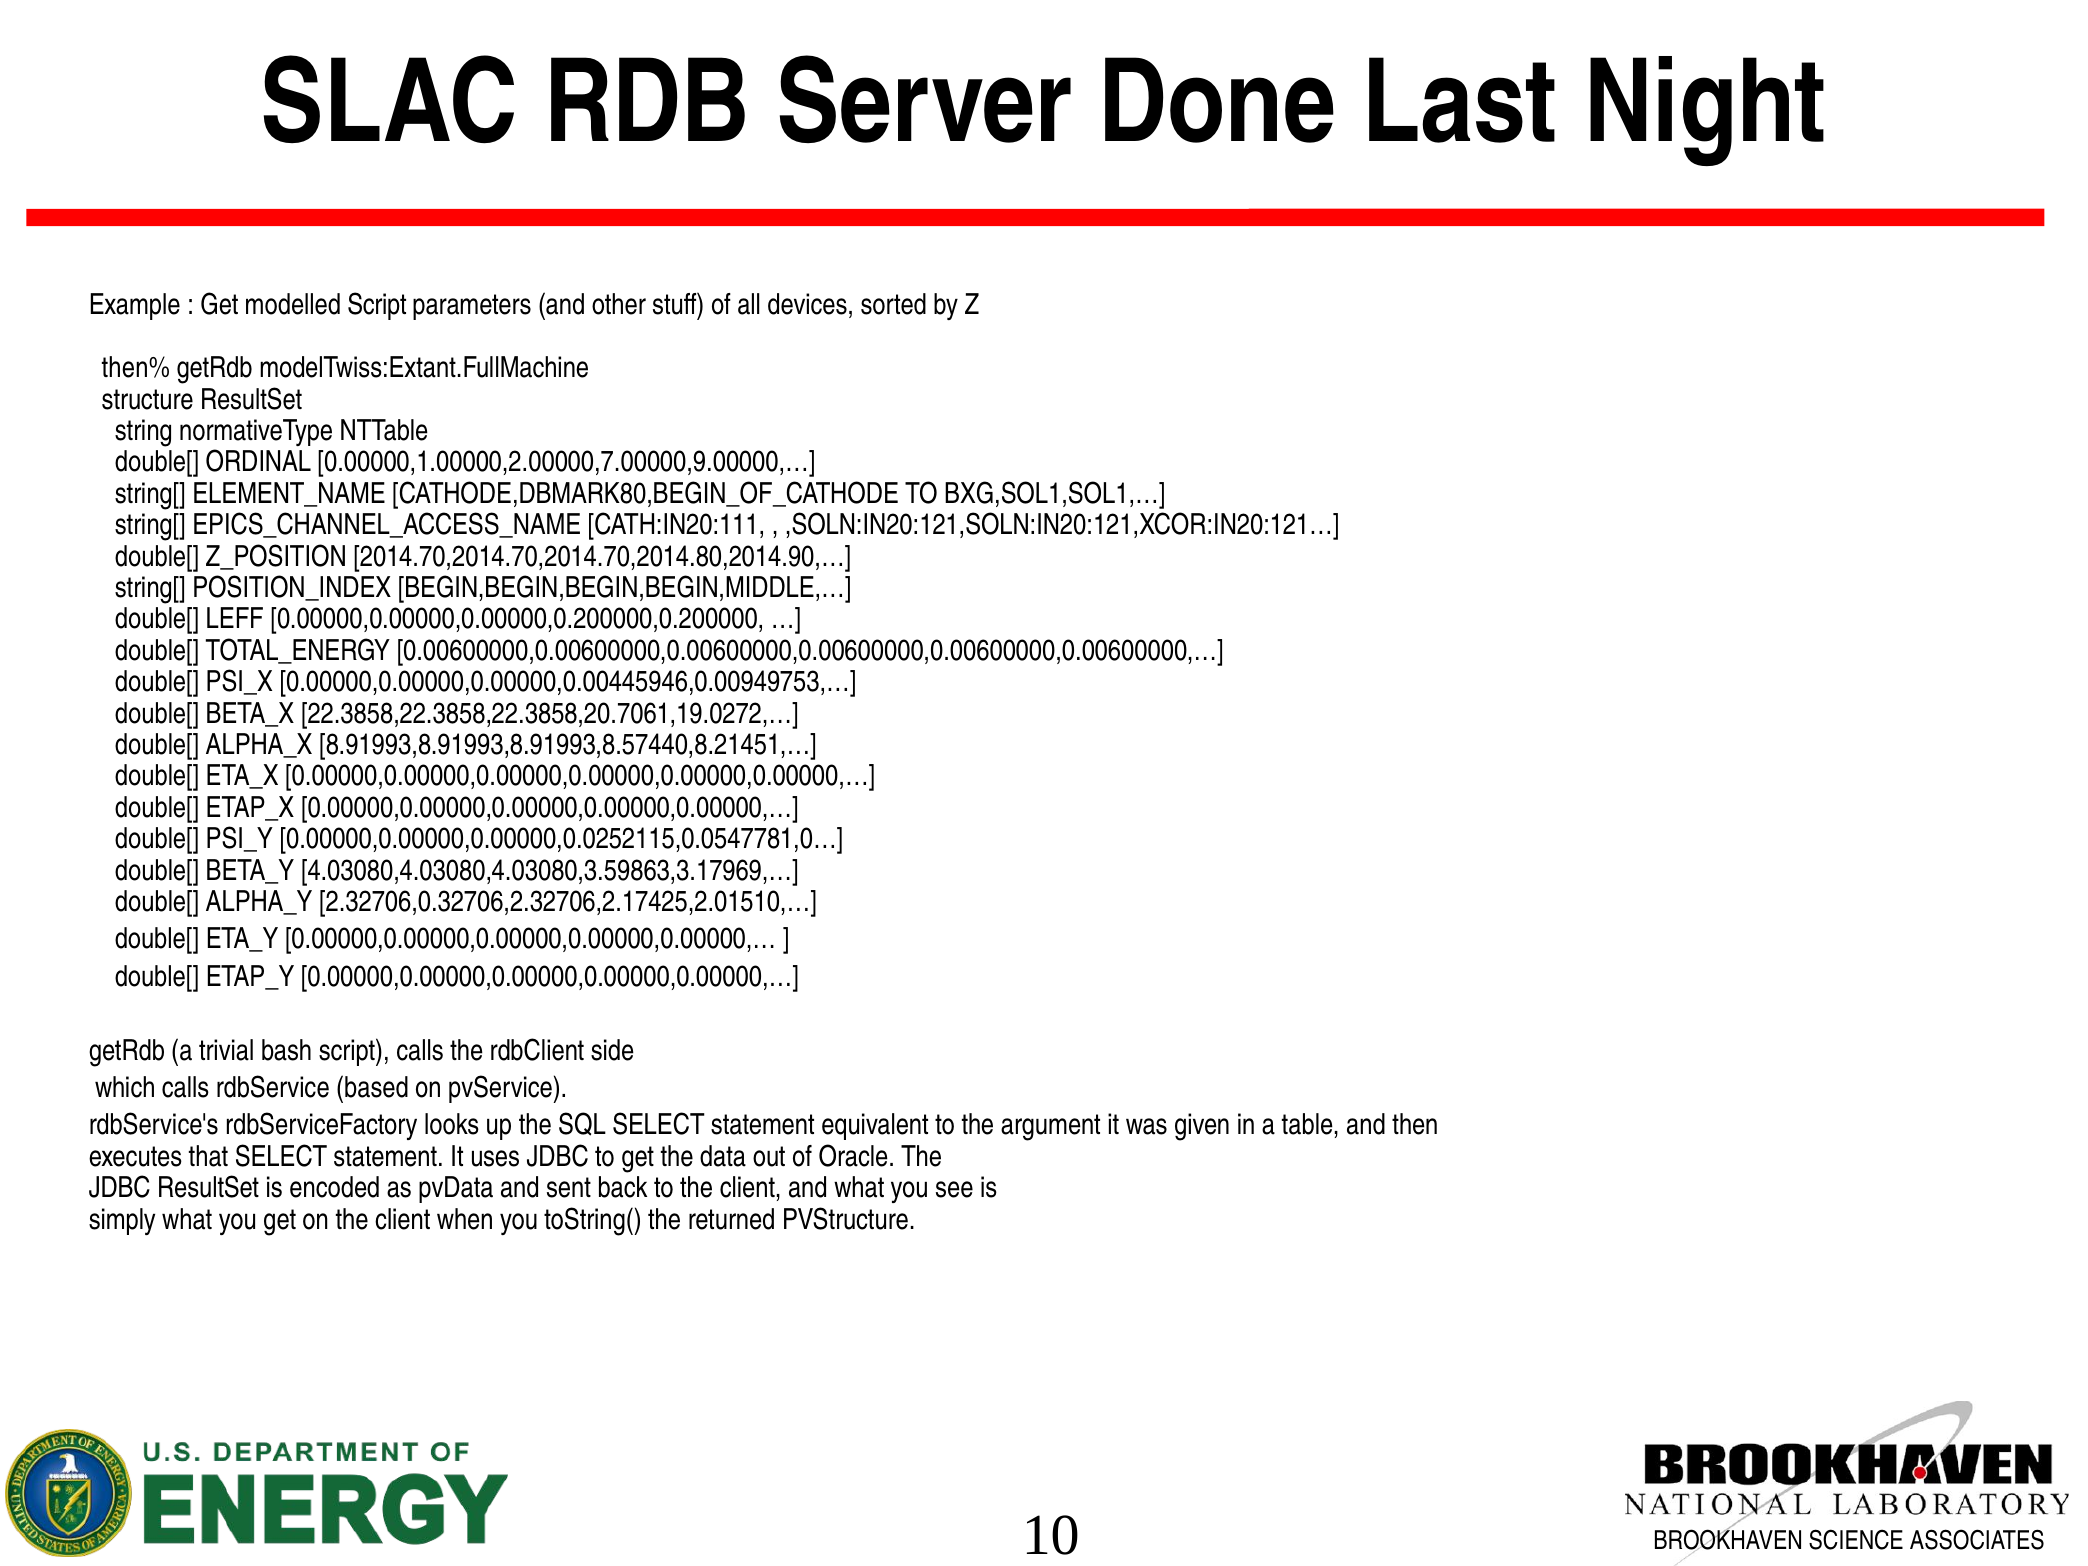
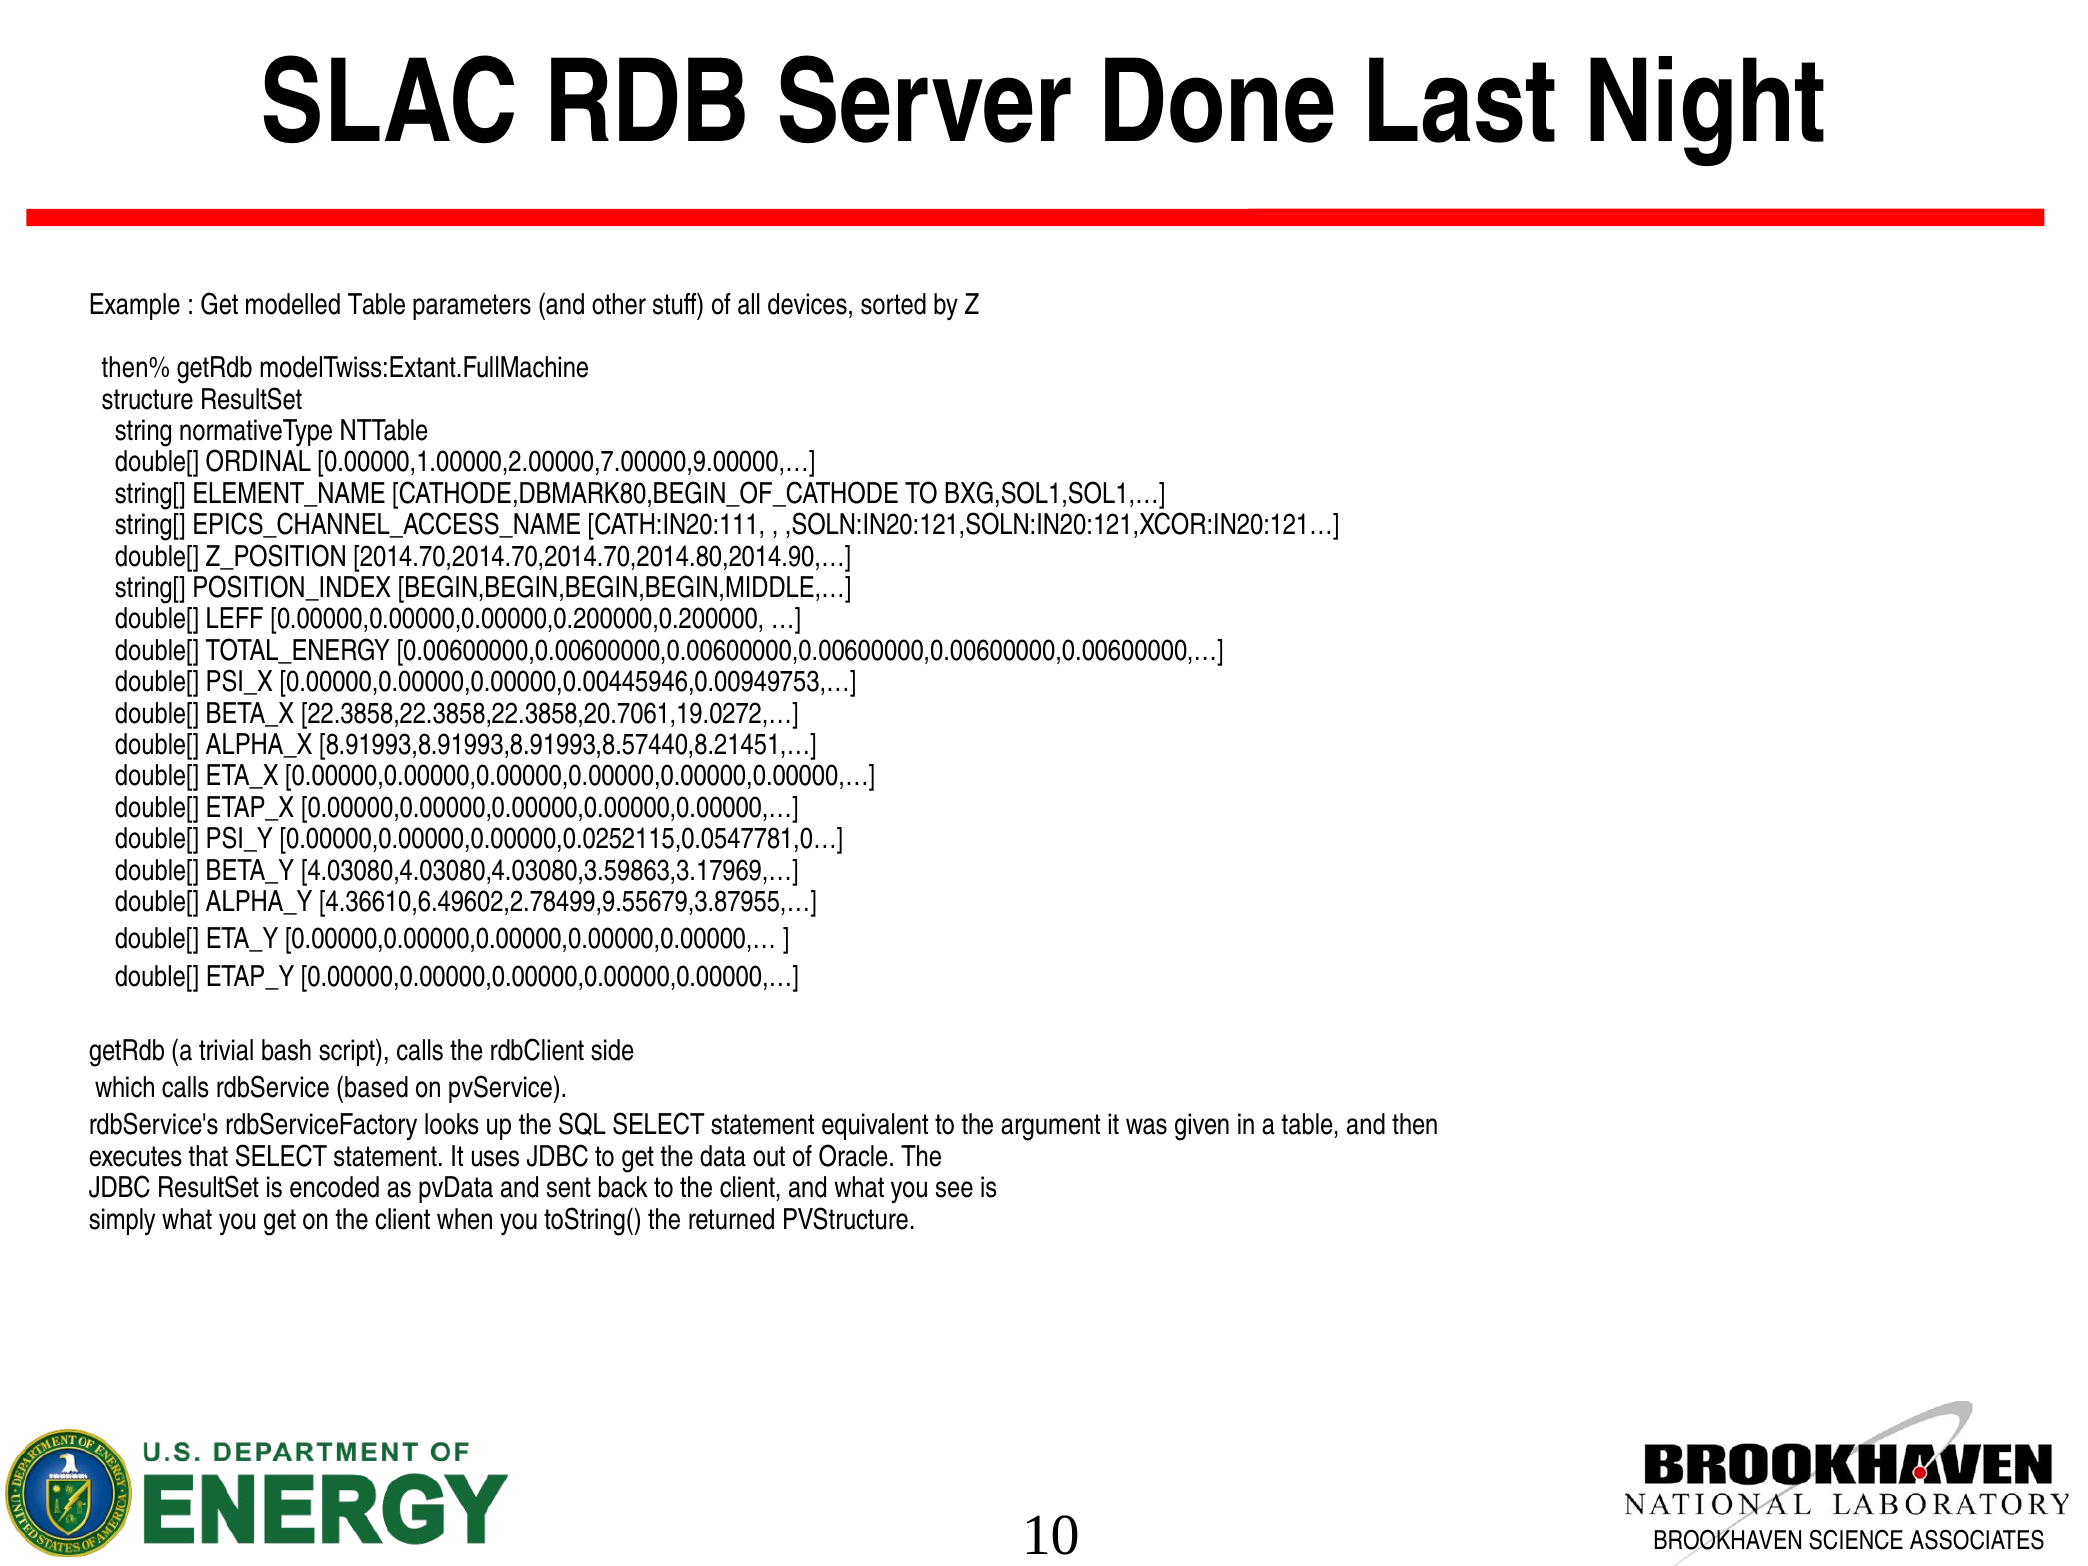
modelled Script: Script -> Table (377, 305)
2.32706,0.32706,2.32706,2.17425,2.01510,…: 2.32706,0.32706,2.32706,2.17425,2.01510,… -> 4.36610,6.49602,2.78499,9.55679,3.87955,… (568, 902)
